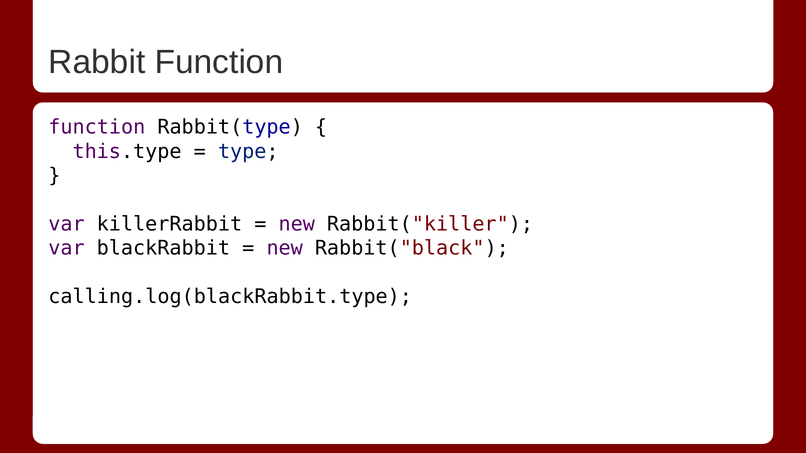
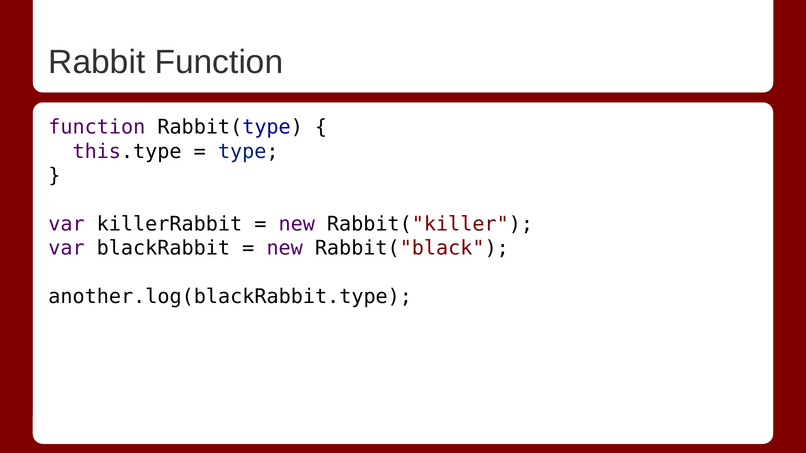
calling.log(blackRabbit.type: calling.log(blackRabbit.type -> another.log(blackRabbit.type (230, 297)
